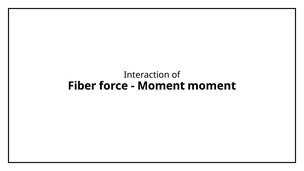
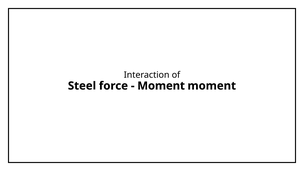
Fiber: Fiber -> Steel (82, 86)
